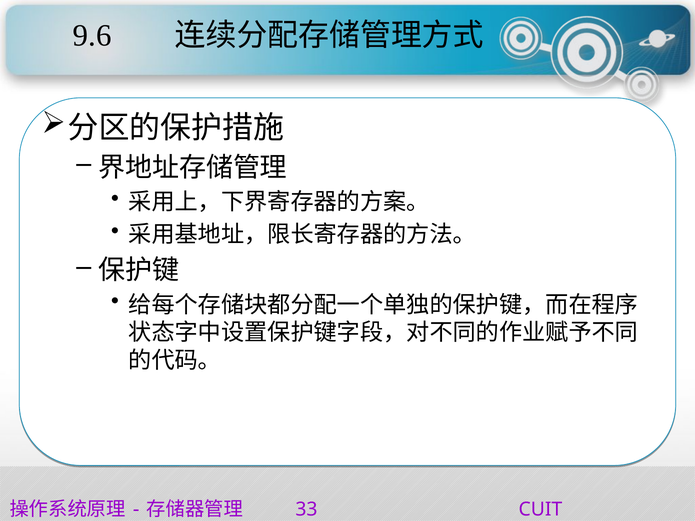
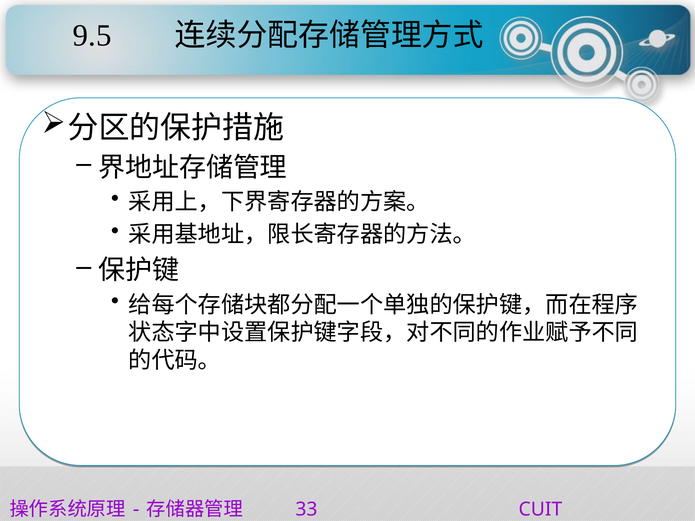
9.6: 9.6 -> 9.5 (92, 36)
